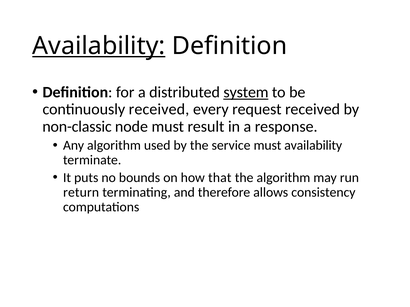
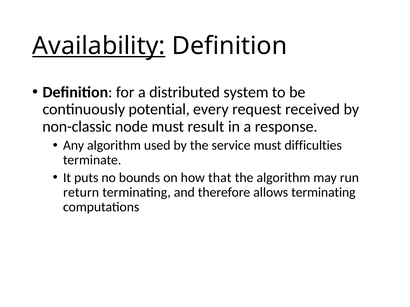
system underline: present -> none (246, 92)
continuously received: received -> potential (159, 110)
must availability: availability -> difficulties (313, 146)
allows consistency: consistency -> terminating (323, 193)
